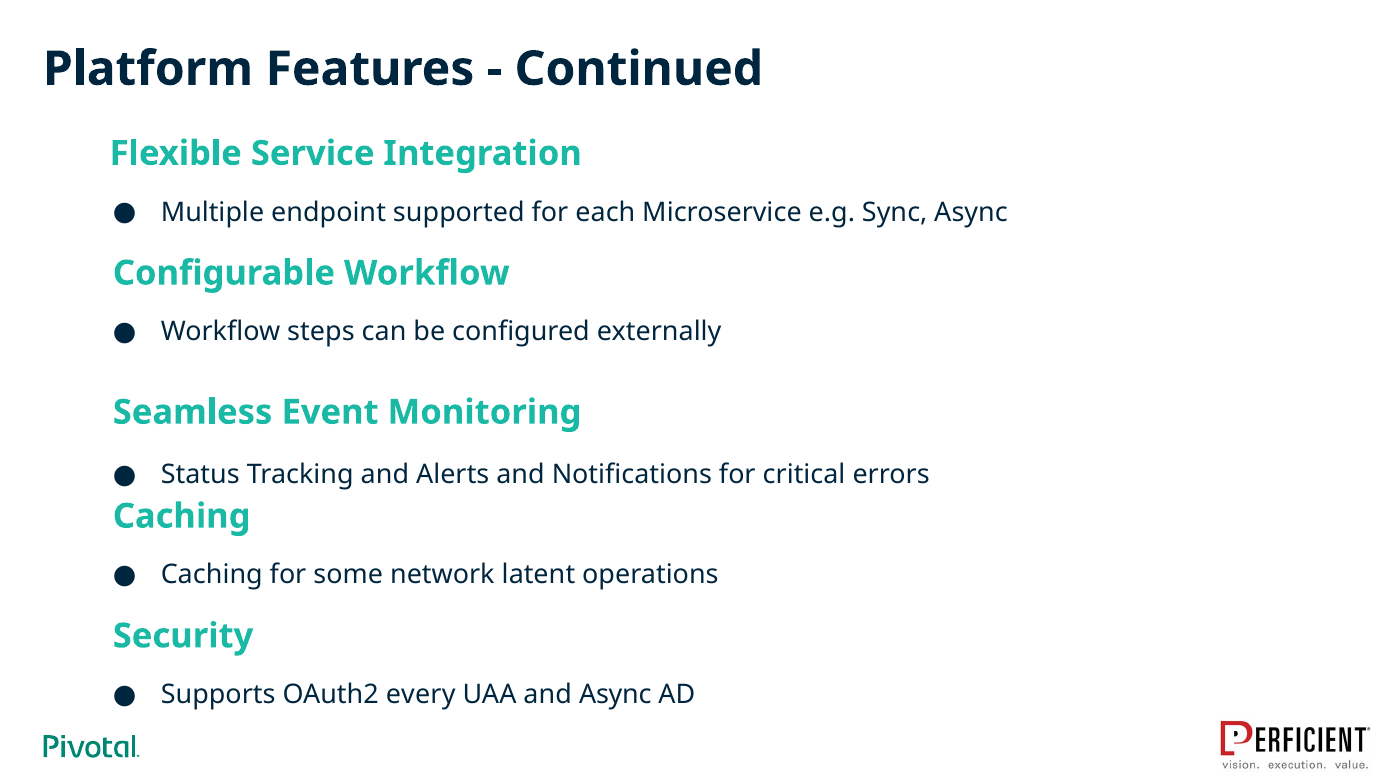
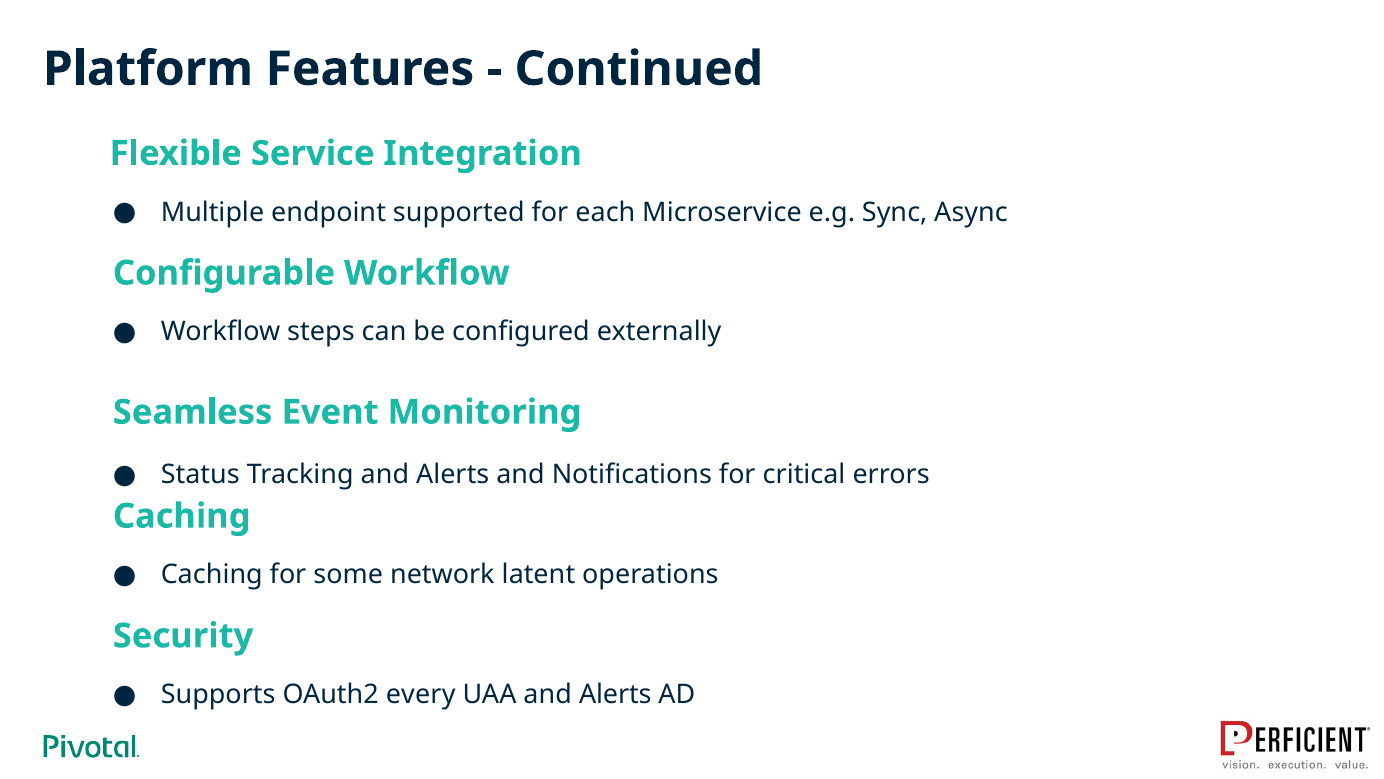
UAA and Async: Async -> Alerts (615, 694)
